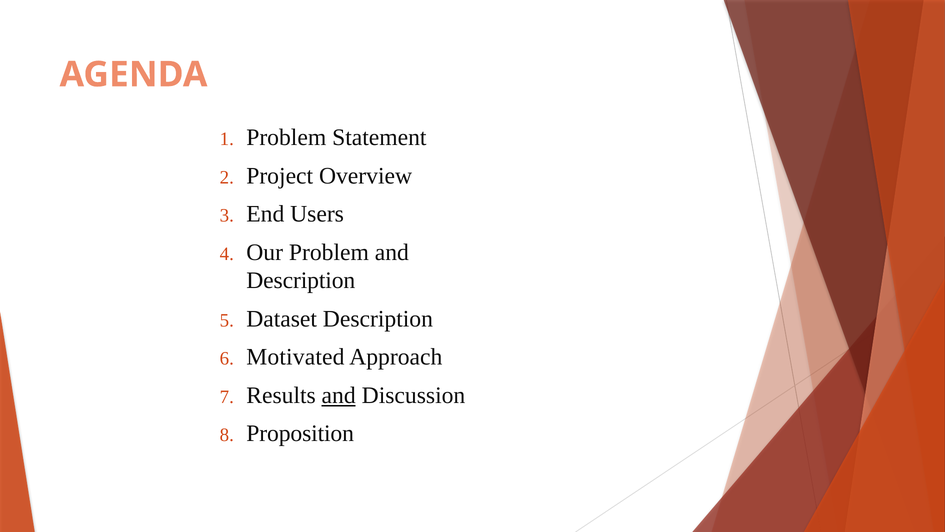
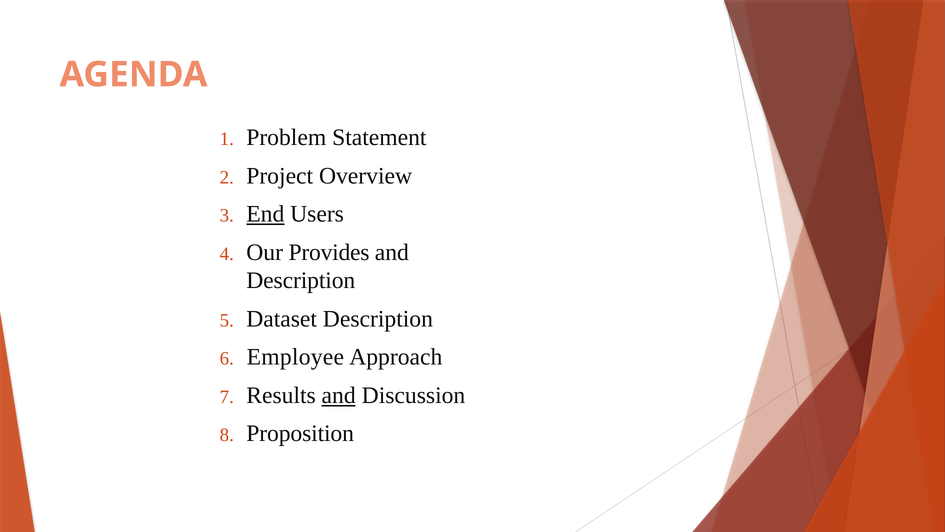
End underline: none -> present (265, 214)
Our Problem: Problem -> Provides (329, 252)
Motivated: Motivated -> Employee (295, 357)
